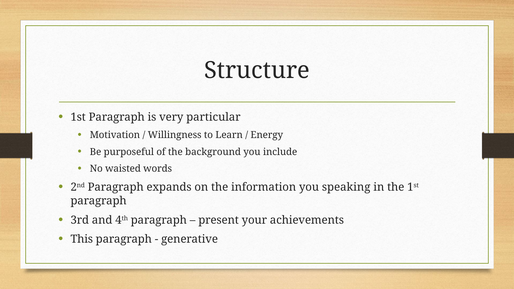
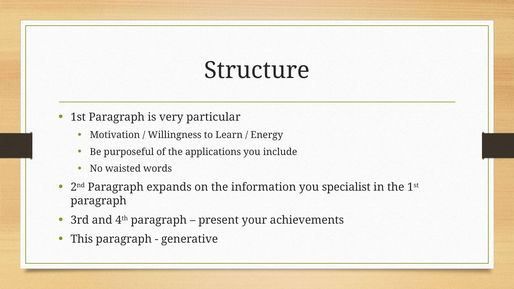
background: background -> applications (213, 152)
speaking: speaking -> specialist (346, 187)
